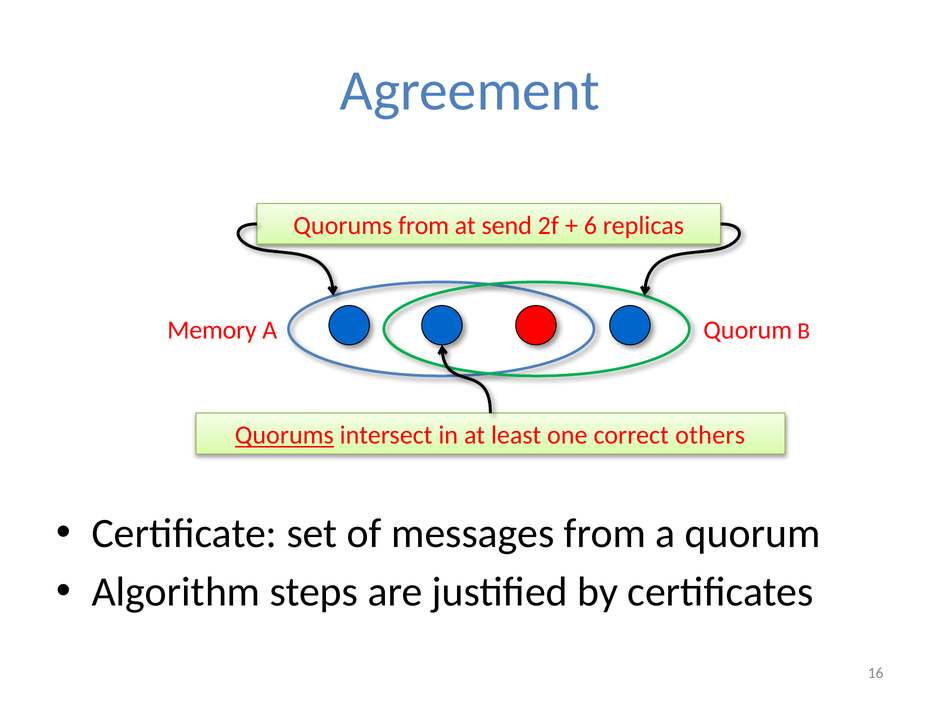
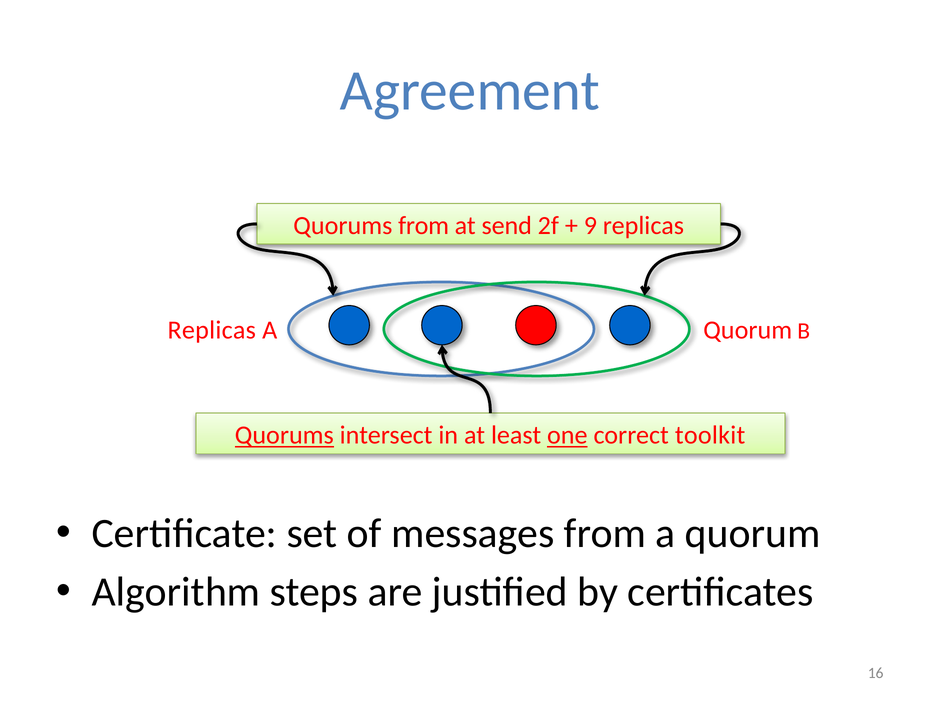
6: 6 -> 9 (590, 226)
Memory: Memory -> Replicas (212, 330)
one underline: none -> present (567, 435)
others: others -> toolkit (710, 435)
